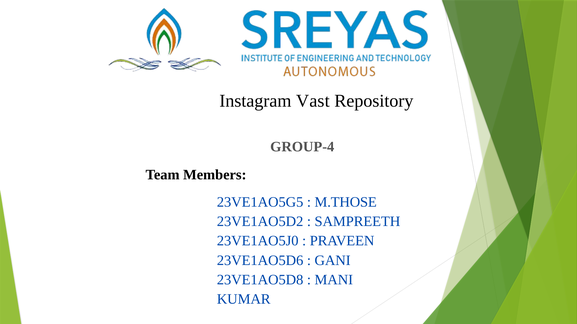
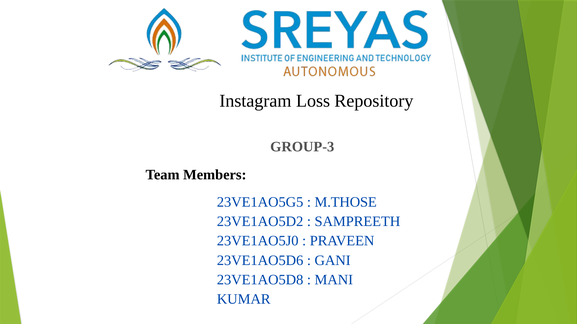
Vast: Vast -> Loss (313, 101)
GROUP-4: GROUP-4 -> GROUP-3 (302, 147)
